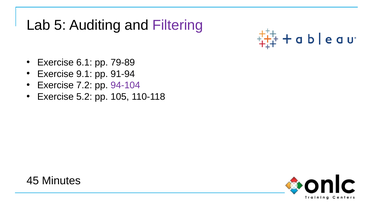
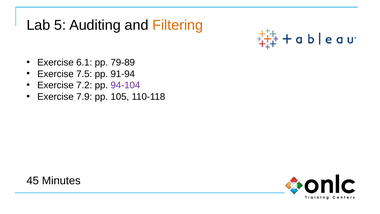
Filtering colour: purple -> orange (178, 25)
9.1: 9.1 -> 7.5 (84, 74)
5.2: 5.2 -> 7.9 (84, 97)
